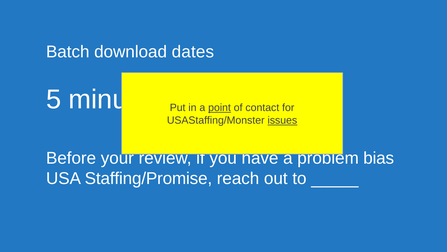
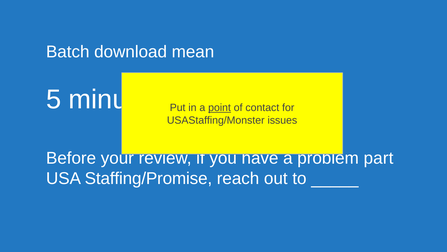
dates: dates -> mean (193, 52)
issues underline: present -> none (282, 120)
bias: bias -> part (379, 158)
